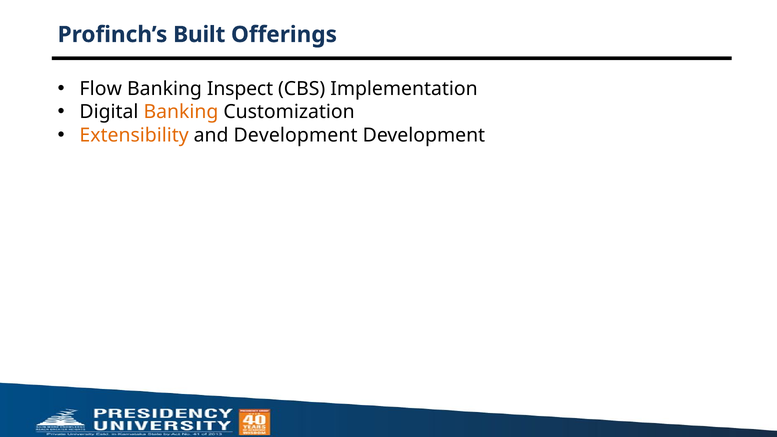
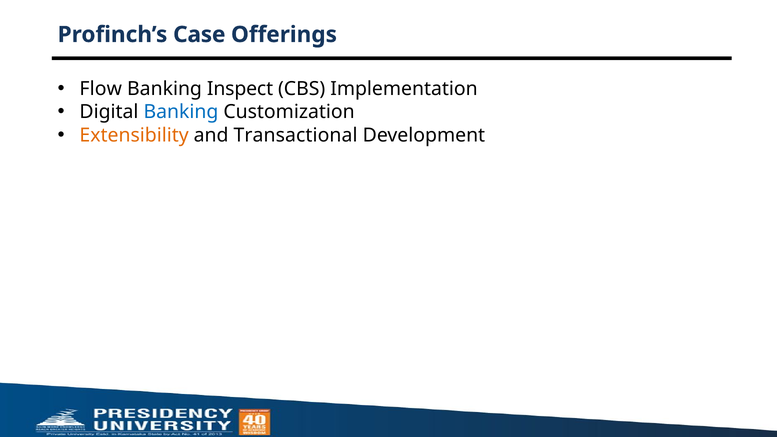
Built: Built -> Case (199, 35)
Banking colour: orange -> blue (181, 112)
and Development: Development -> Transactional (296, 135)
